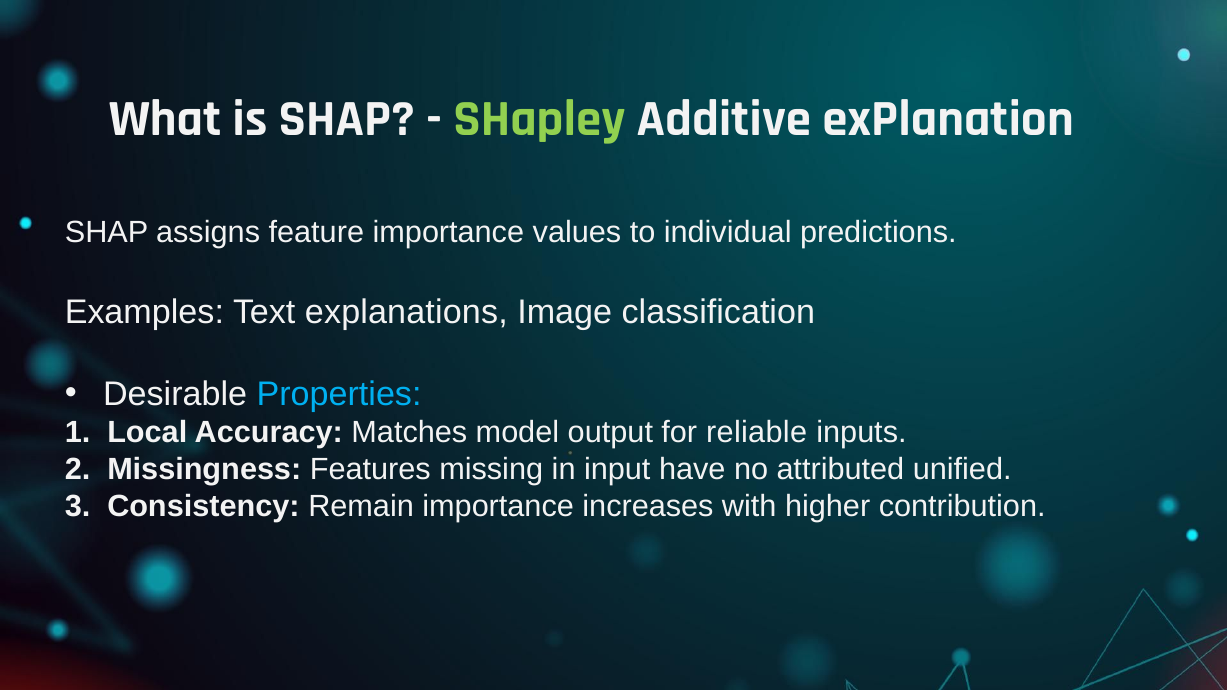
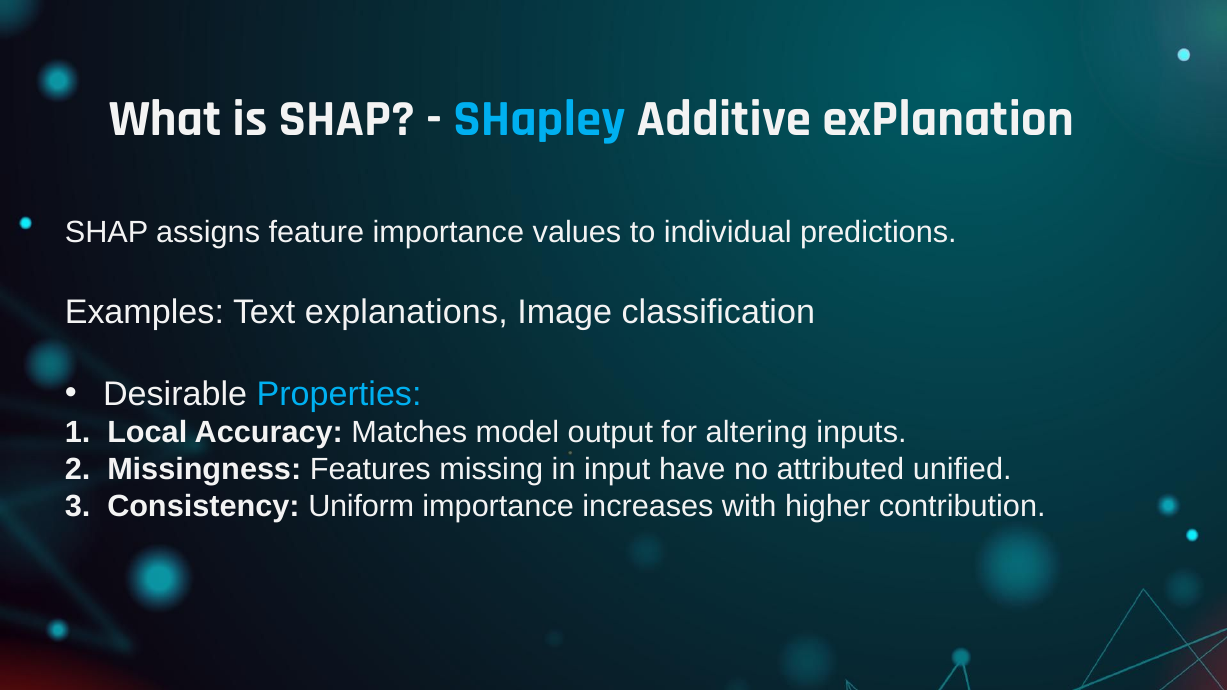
SHapley colour: light green -> light blue (539, 119)
reliable: reliable -> altering (757, 433)
Remain: Remain -> Uniform (361, 506)
